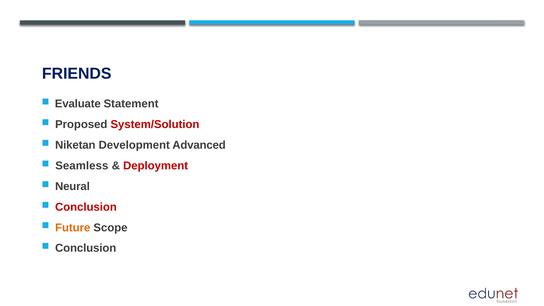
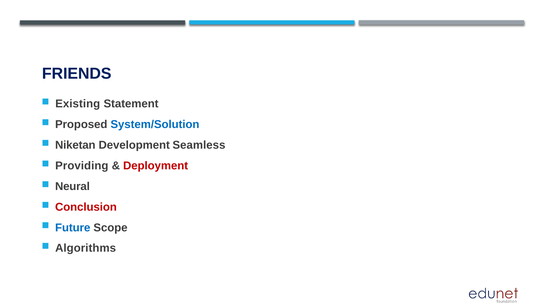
Evaluate: Evaluate -> Existing (78, 104)
System/Solution colour: red -> blue (155, 124)
Advanced: Advanced -> Seamless (199, 145)
Seamless: Seamless -> Providing (82, 166)
Future colour: orange -> blue (73, 228)
Conclusion: Conclusion -> Algorithms (86, 248)
